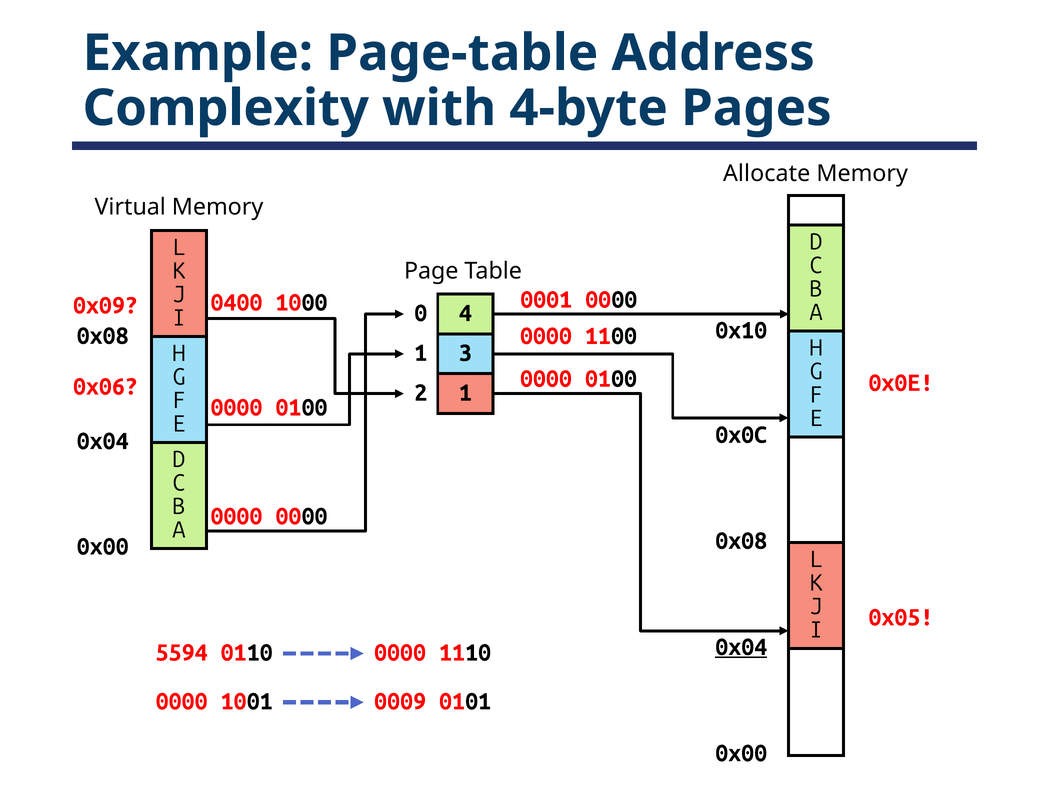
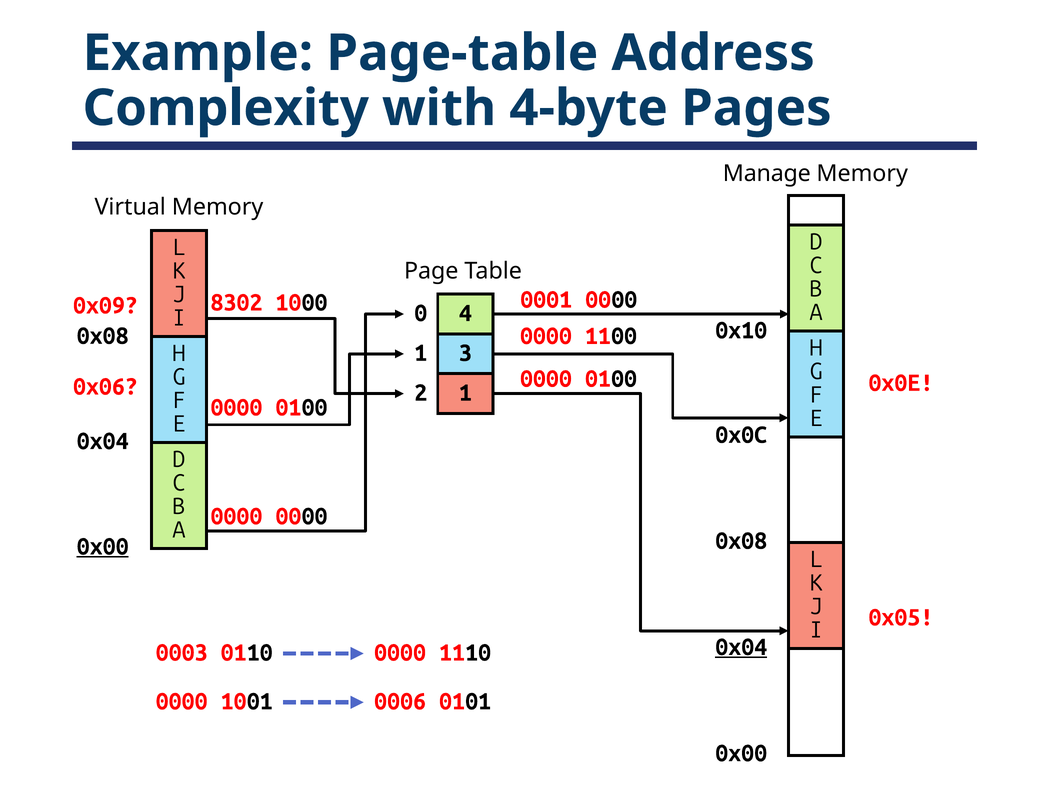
Allocate: Allocate -> Manage (767, 174)
0400: 0400 -> 8302 (236, 303)
0x00 underline: none -> present (103, 547)
5594: 5594 -> 0003 (182, 653)
0009: 0009 -> 0006 (400, 701)
